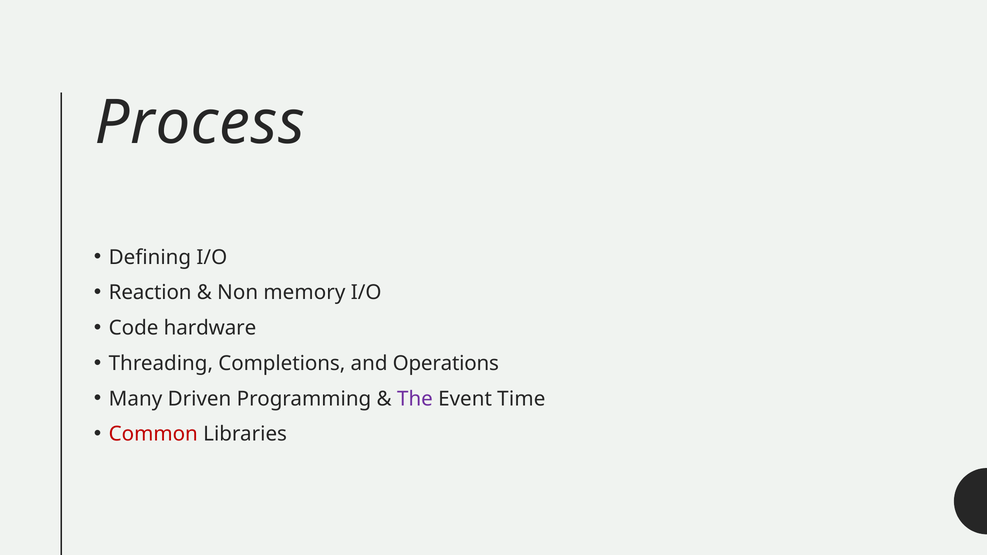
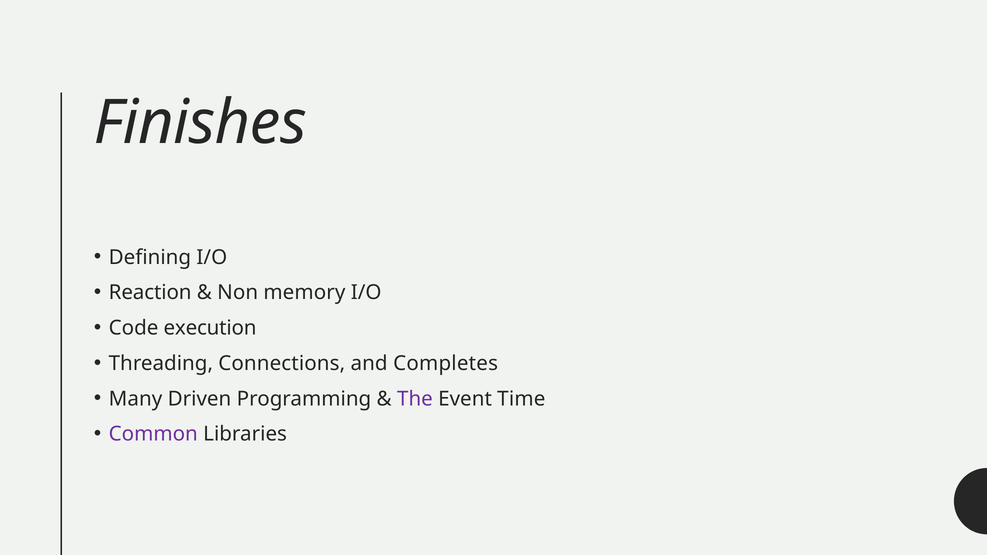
Process: Process -> Finishes (200, 123)
hardware: hardware -> execution (210, 328)
Completions: Completions -> Connections (282, 364)
Operations: Operations -> Completes (446, 364)
Common colour: red -> purple (153, 434)
